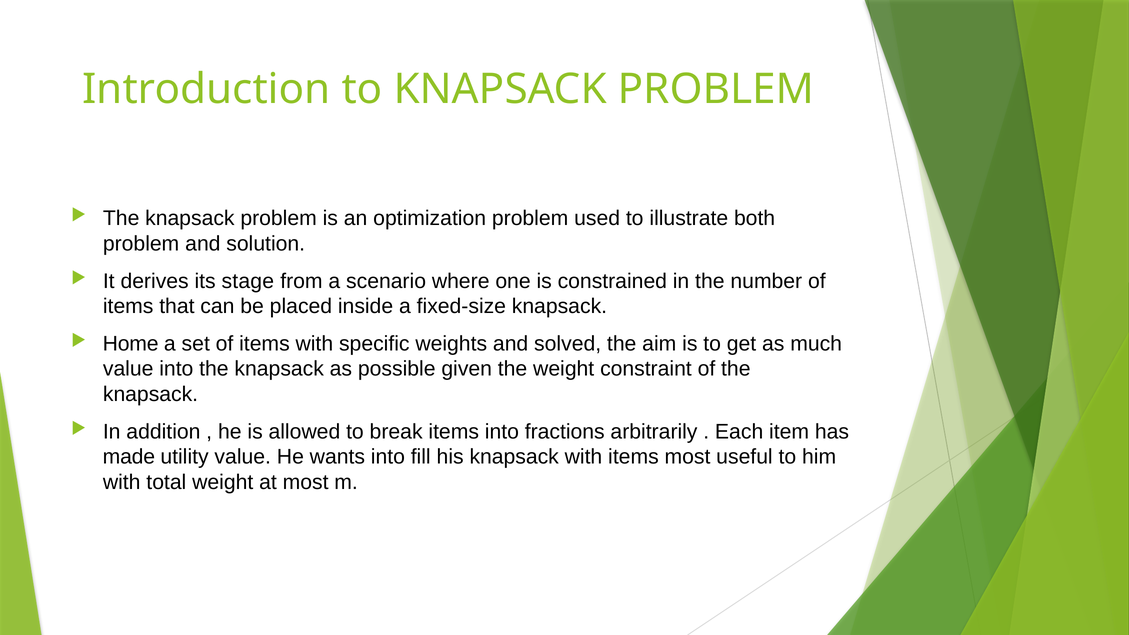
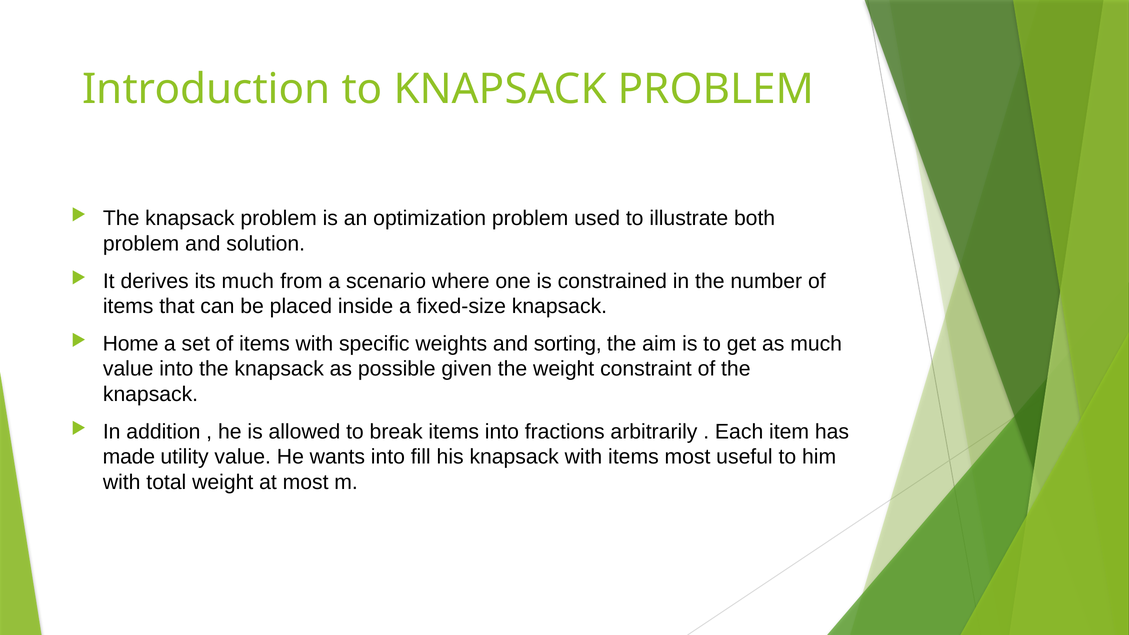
its stage: stage -> much (248, 281)
solved: solved -> sorting (568, 344)
